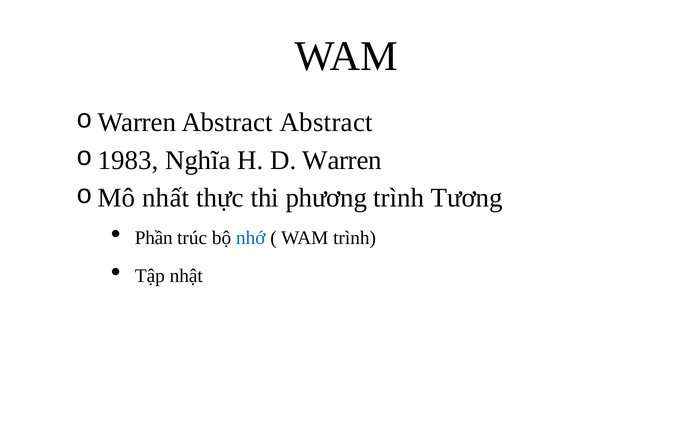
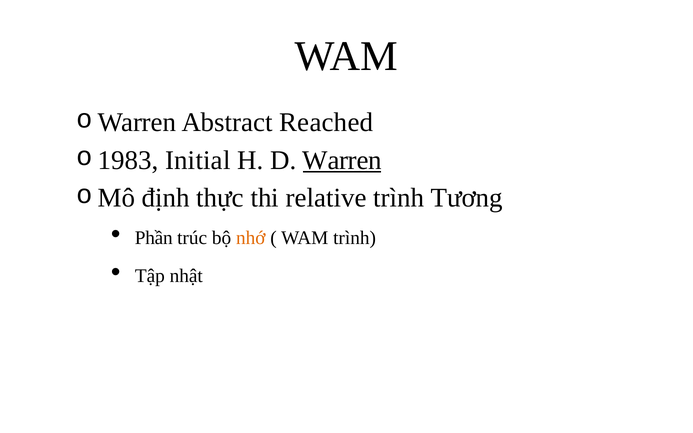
Abstract Abstract: Abstract -> Reached (326, 123)
Nghĩa: Nghĩa -> Initial (198, 160)
Warren underline: none -> present (342, 160)
nhất: nhất -> định (166, 198)
phương: phương -> relative (326, 198)
nhớ colour: blue -> orange (251, 238)
